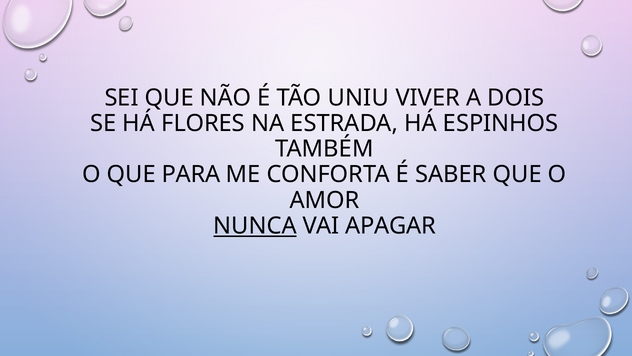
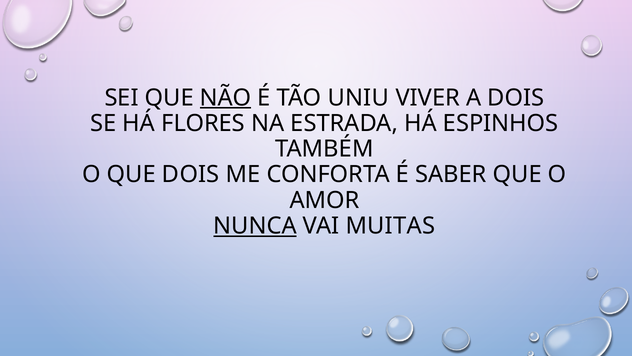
NÃO underline: none -> present (226, 98)
QUE PARA: PARA -> DOIS (191, 174)
APAGAR: APAGAR -> MUITAS (390, 226)
